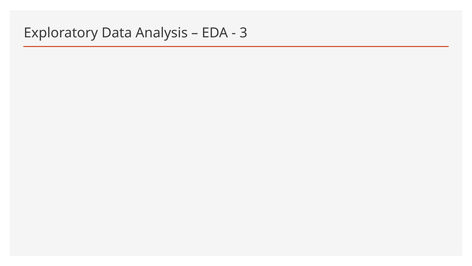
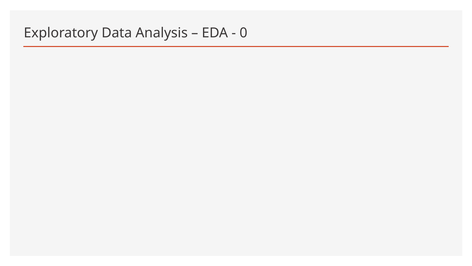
3: 3 -> 0 (243, 33)
